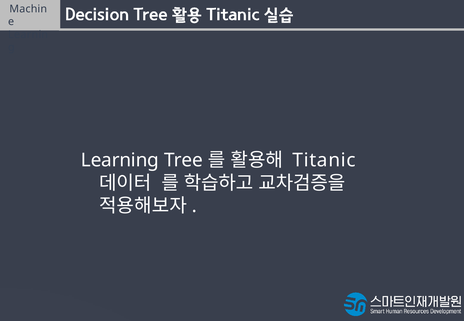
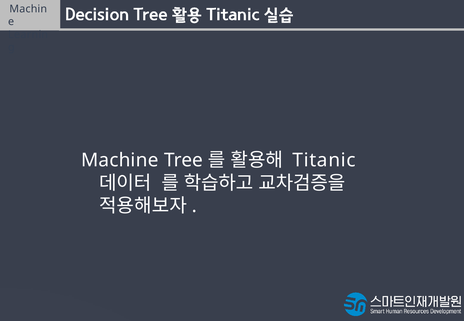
Learning: Learning -> Machine (120, 160)
